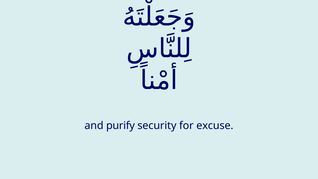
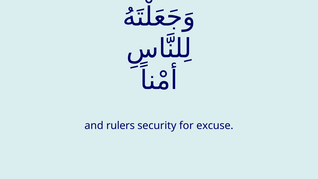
purify: purify -> rulers (120, 126)
